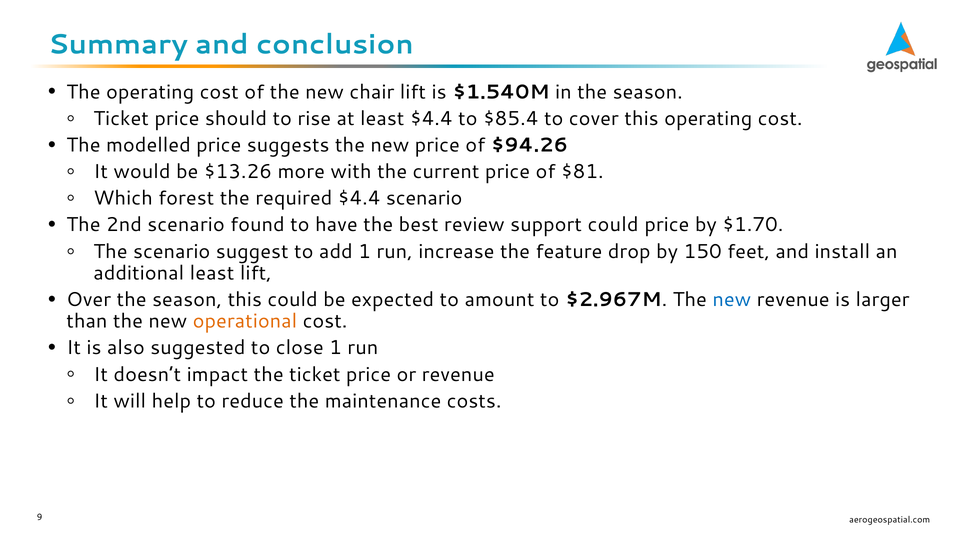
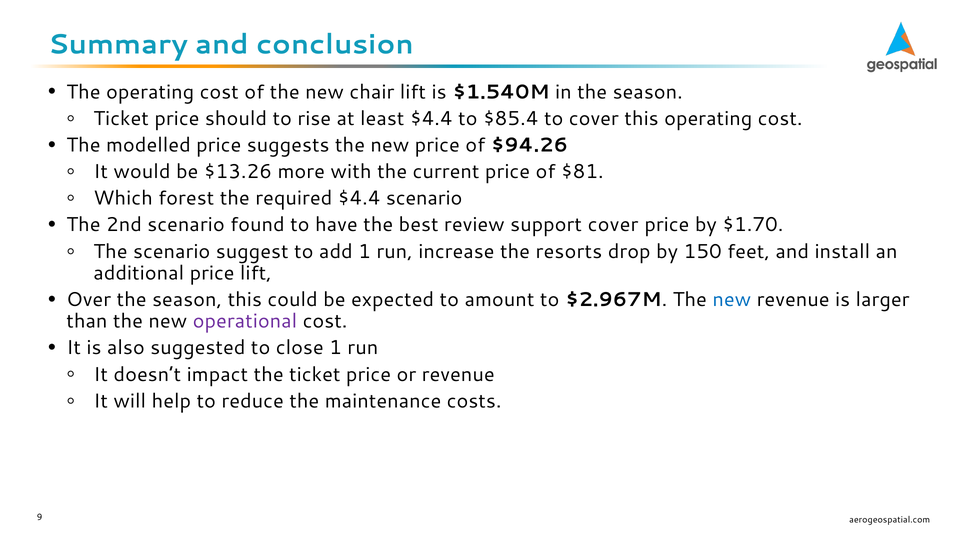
support could: could -> cover (613, 225)
feature: feature -> resorts (569, 252)
additional least: least -> price (212, 273)
operational colour: orange -> purple (245, 322)
